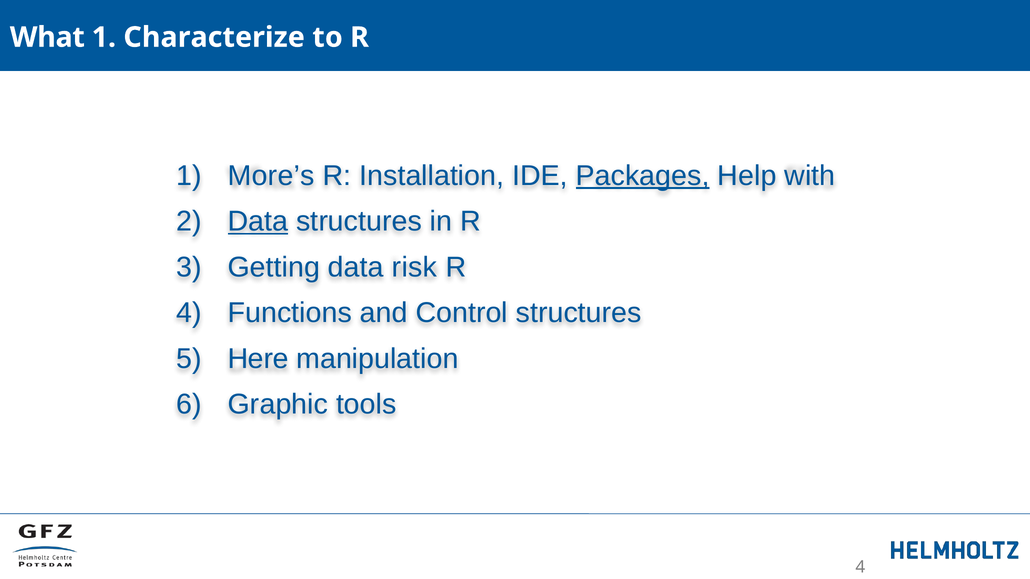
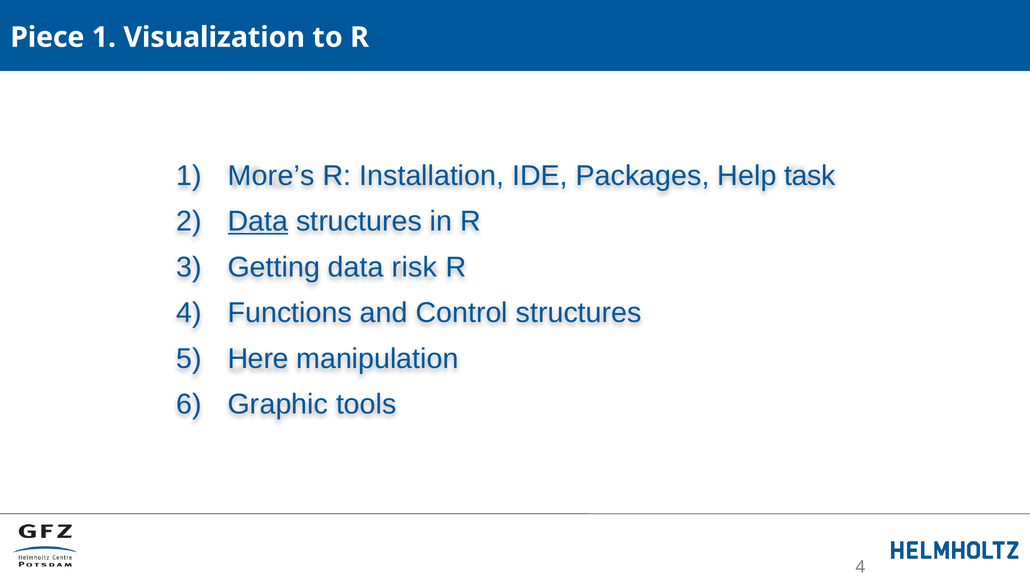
What: What -> Piece (47, 37)
Characterize: Characterize -> Visualization (214, 37)
Packages underline: present -> none (643, 176)
with: with -> task (810, 176)
